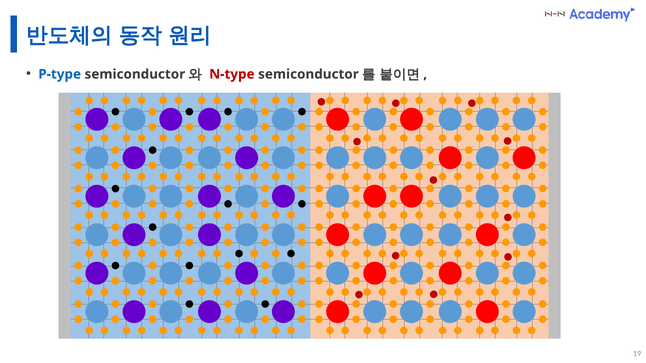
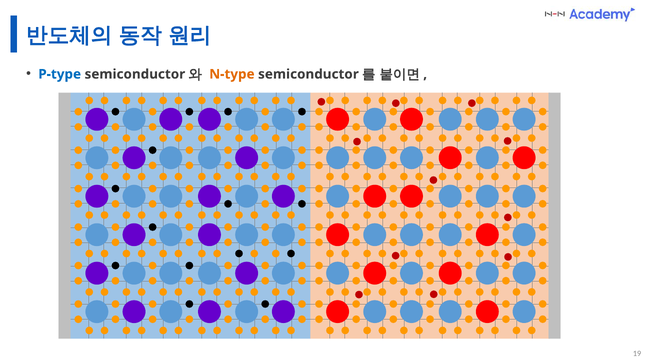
N-type colour: red -> orange (232, 74)
